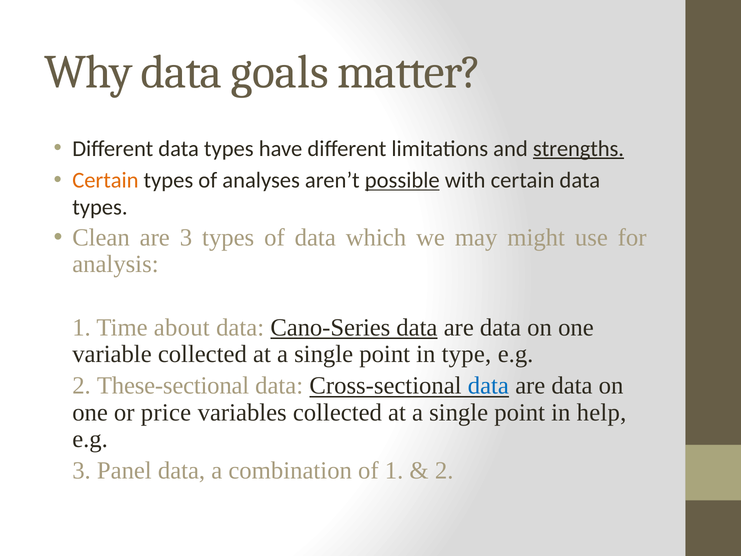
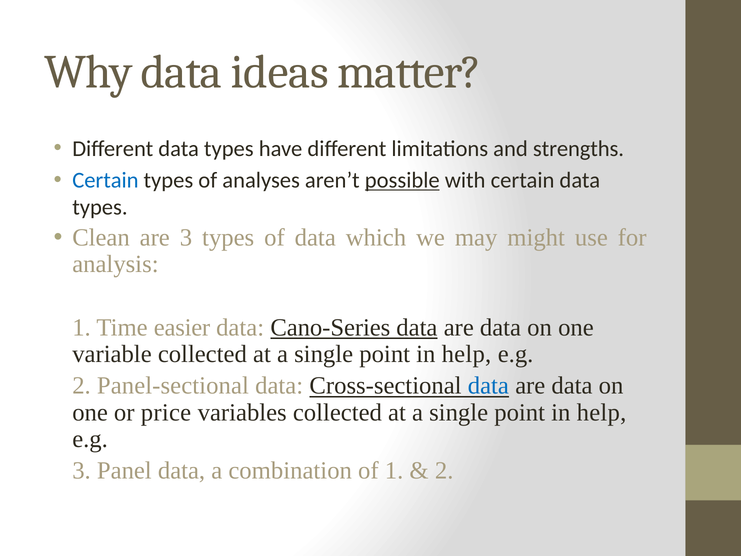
goals: goals -> ideas (280, 72)
strengths underline: present -> none (578, 149)
Certain colour: orange -> blue (105, 180)
about: about -> easier (182, 327)
type: type -> help (466, 354)
These-sectional: These-sectional -> Panel-sectional (173, 386)
